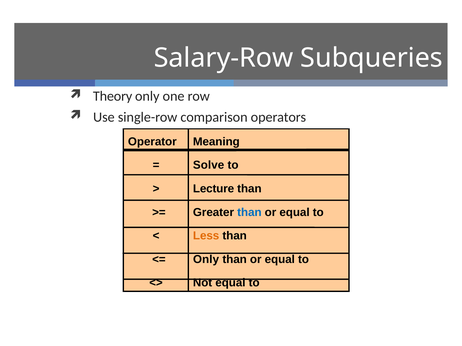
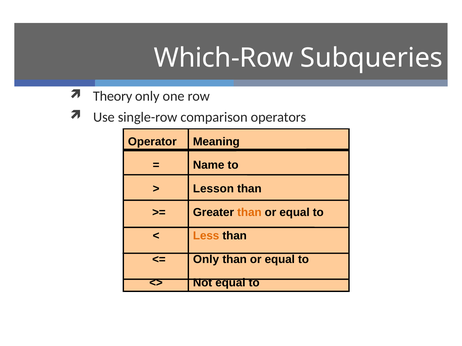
Salary-Row: Salary-Row -> Which-Row (224, 58)
Solve: Solve -> Name (209, 165)
Lecture: Lecture -> Lesson (213, 189)
than colour: blue -> orange (249, 213)
